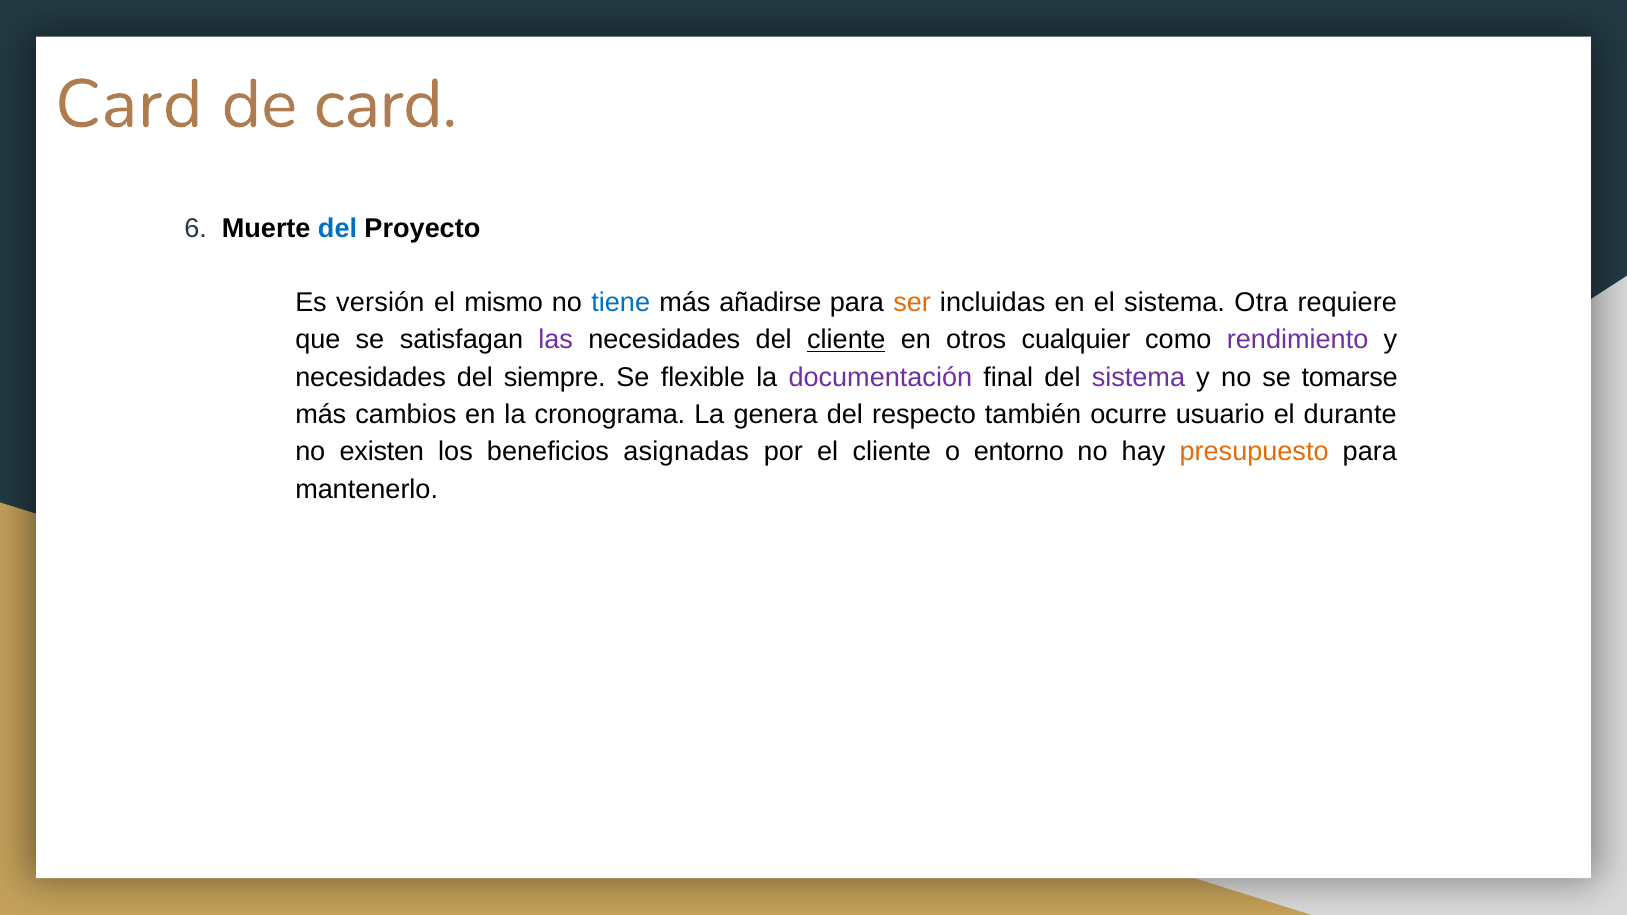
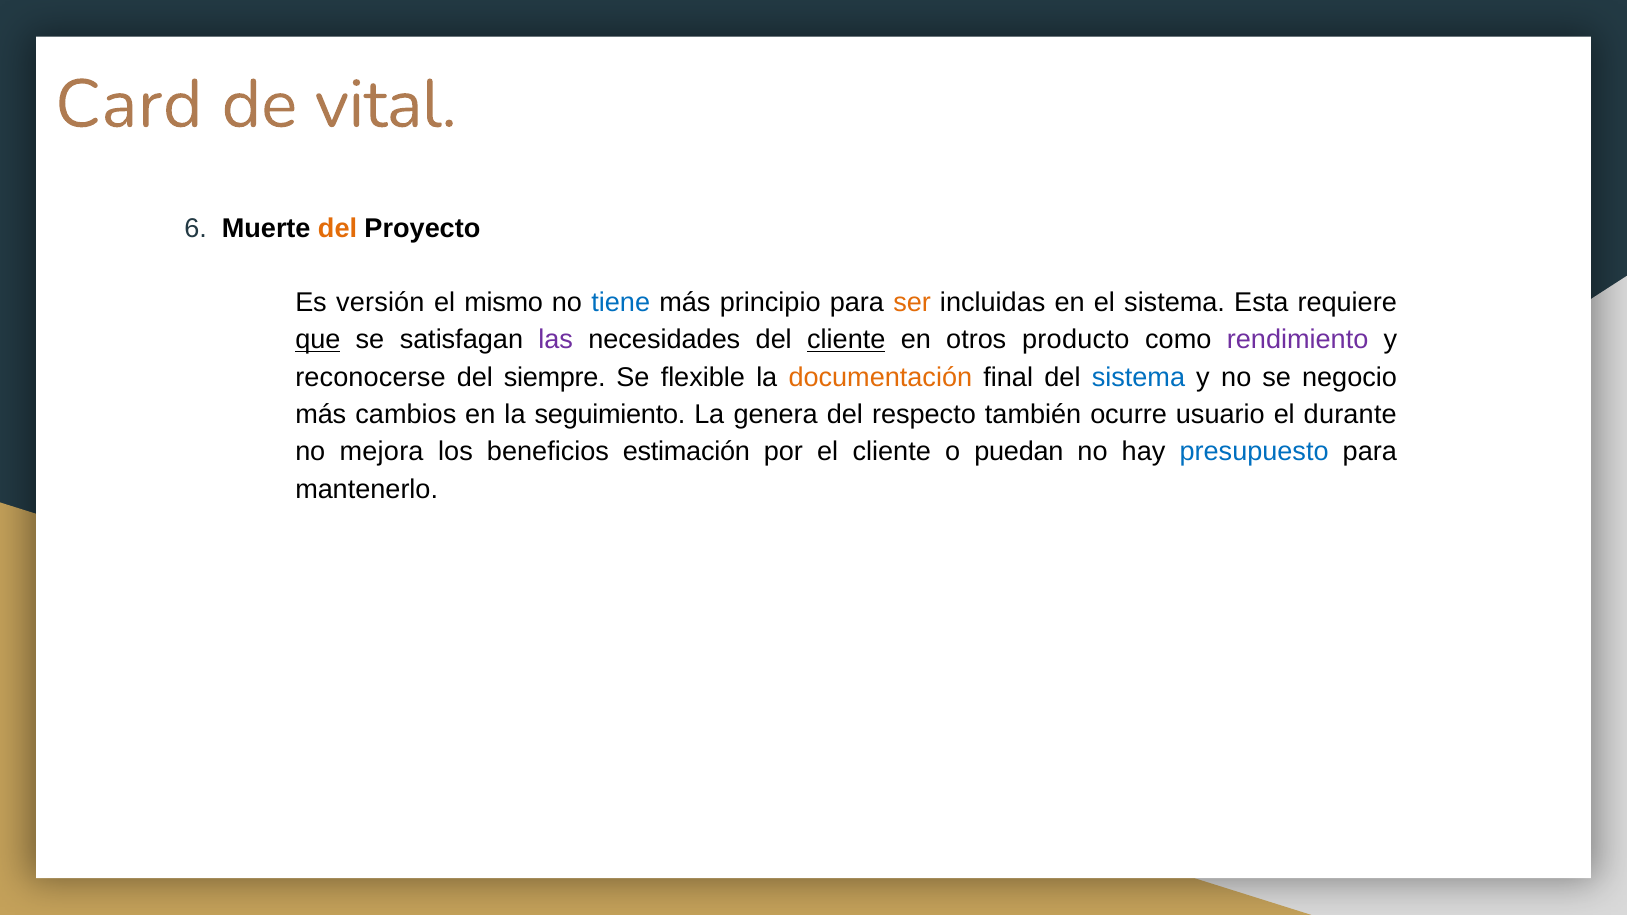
de card: card -> vital (386, 104)
del colour: blue -> orange (338, 229)
añadirse: añadirse -> principio (770, 302)
Otra: Otra -> Esta (1261, 302)
que underline: none -> present (318, 340)
cualquier: cualquier -> producto (1076, 340)
necesidades: necesidades -> reconocerse (370, 377)
documentación colour: purple -> orange (880, 377)
sistema colour: purple -> blue (1138, 377)
tomarse: tomarse -> negocio (1350, 377)
cronograma: cronograma -> seguimiento (610, 415)
existen: existen -> mejora (382, 452)
asignadas: asignadas -> estimación (686, 452)
entorno: entorno -> puedan (1019, 452)
presupuesto colour: orange -> blue (1254, 452)
